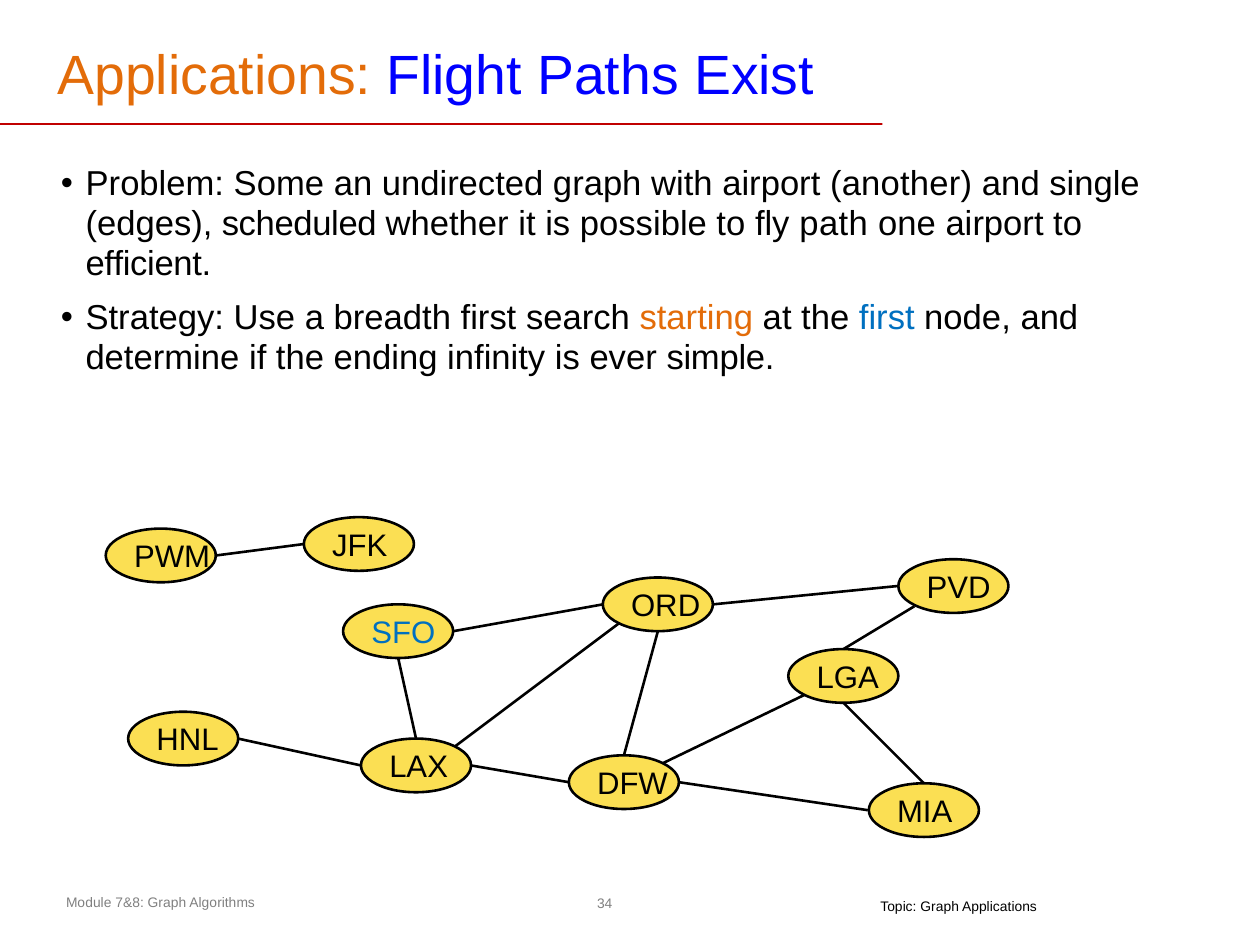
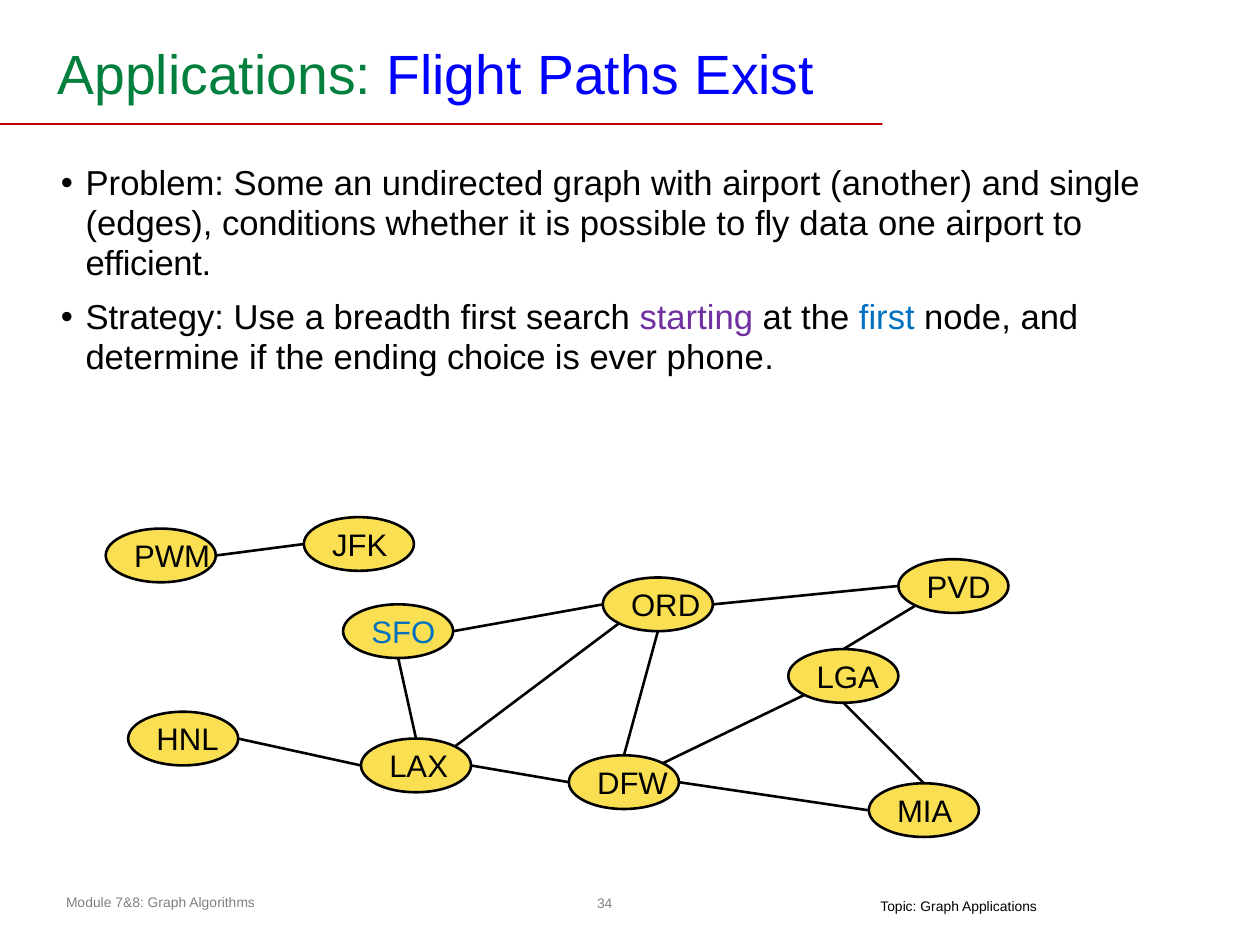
Applications colour: orange -> green (214, 76)
scheduled: scheduled -> conditions (299, 224)
path: path -> data (834, 224)
starting colour: orange -> purple (696, 318)
infinity: infinity -> choice (496, 359)
simple: simple -> phone (720, 359)
